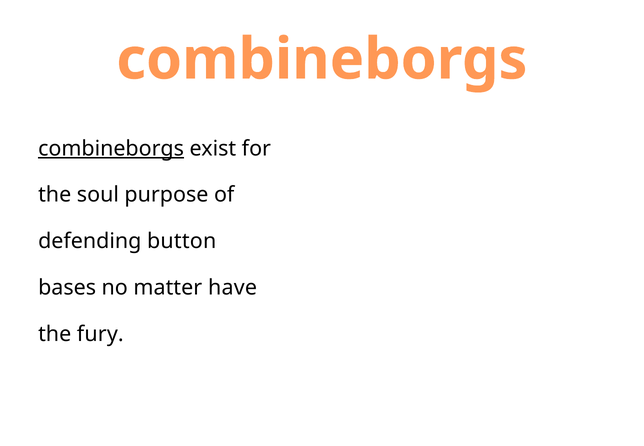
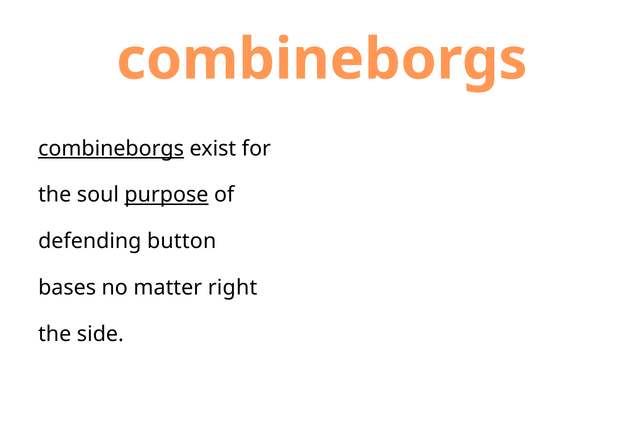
purpose underline: none -> present (166, 195)
have: have -> right (233, 288)
fury: fury -> side (100, 334)
